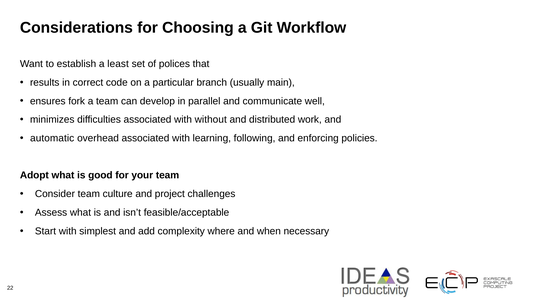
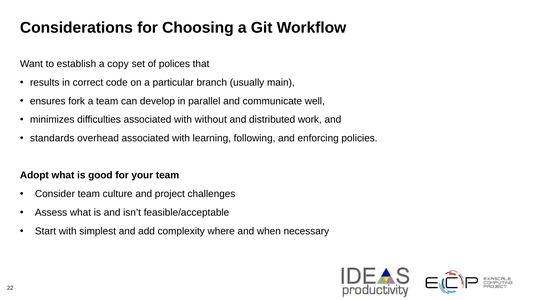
least: least -> copy (118, 64)
automatic: automatic -> standards (52, 138)
